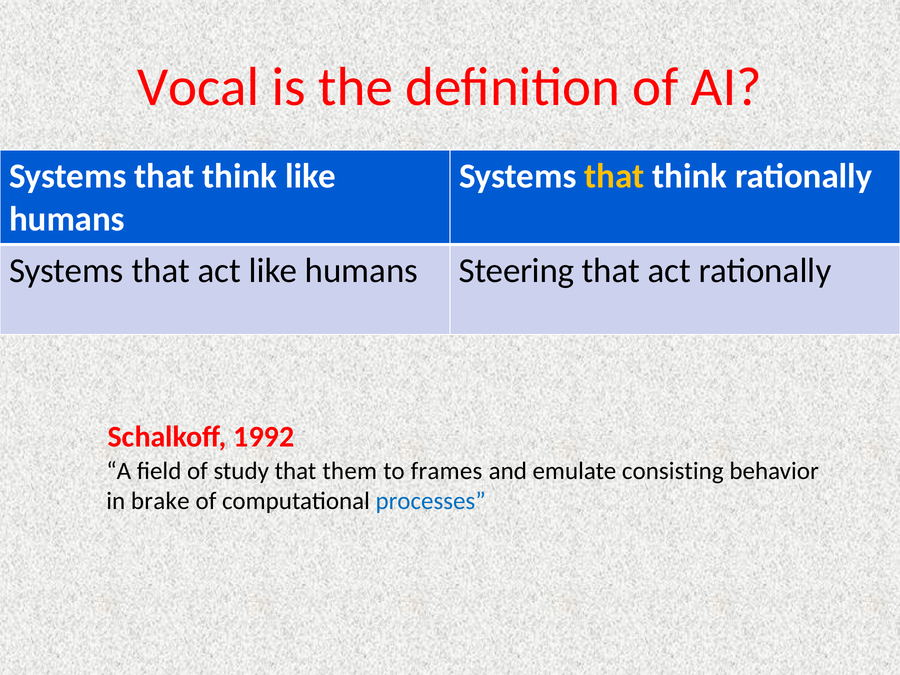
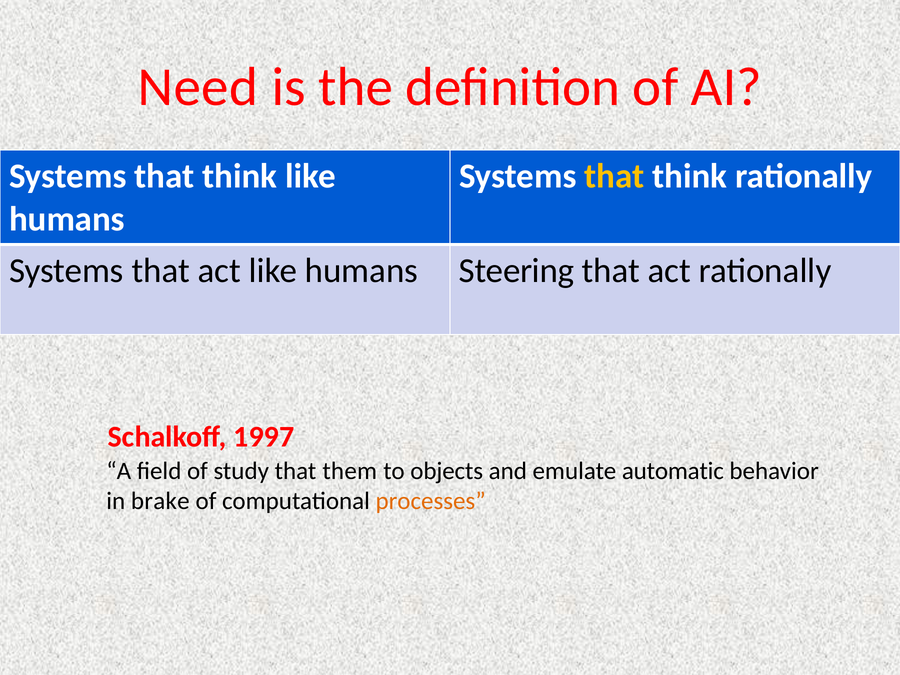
Vocal: Vocal -> Need (198, 87)
1992: 1992 -> 1997 (264, 437)
frames: frames -> objects (447, 471)
consisting: consisting -> automatic (673, 471)
processes colour: blue -> orange (431, 501)
